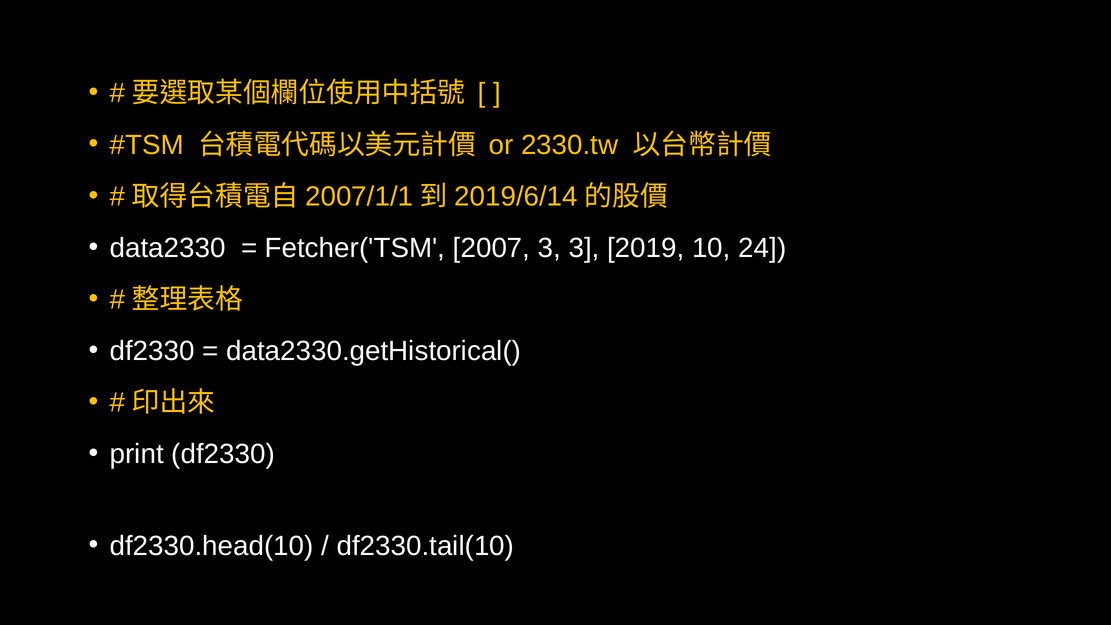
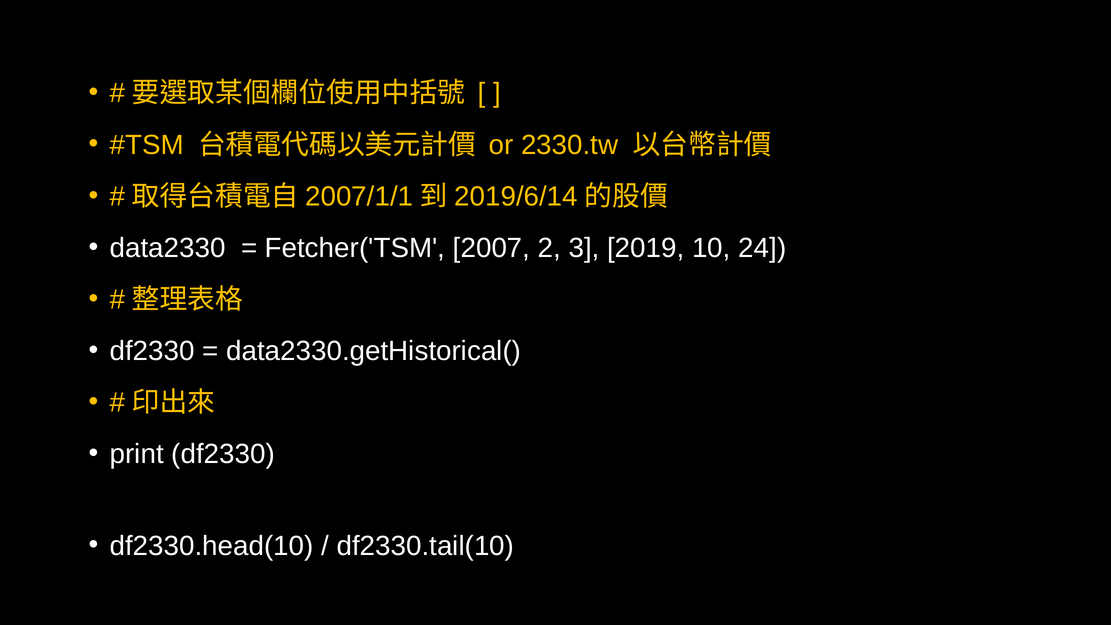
2007 3: 3 -> 2 (549, 248)
